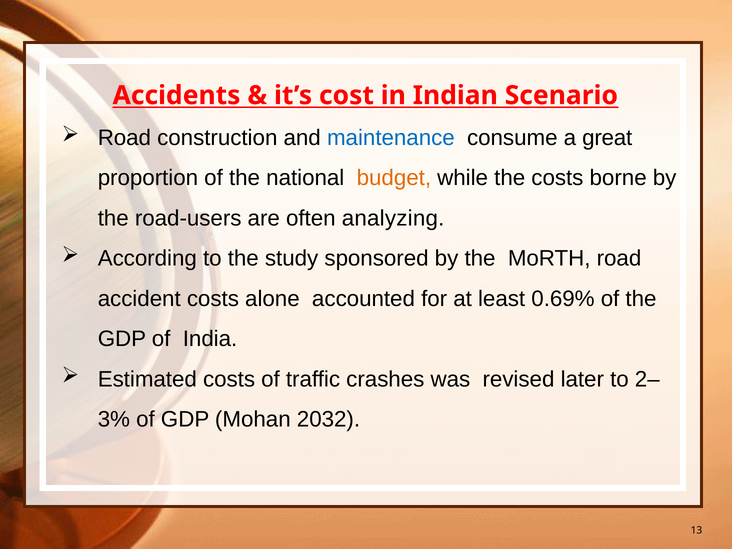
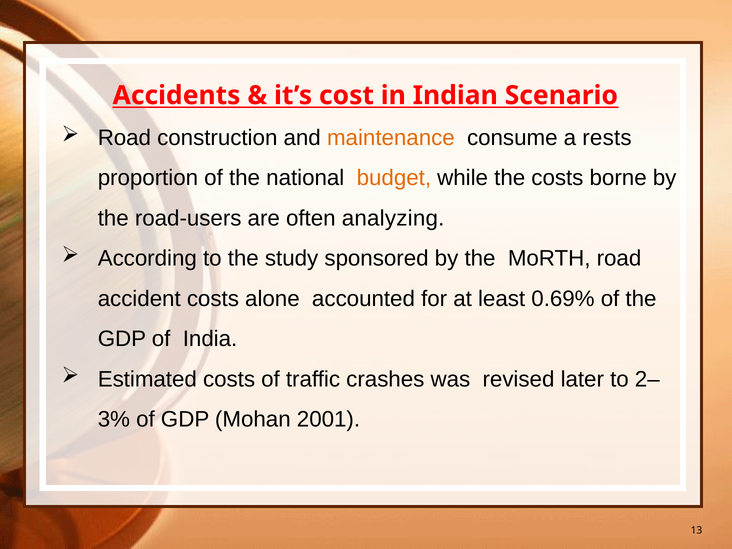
maintenance colour: blue -> orange (391, 138)
great: great -> rests (607, 138)
2032: 2032 -> 2001 (328, 419)
